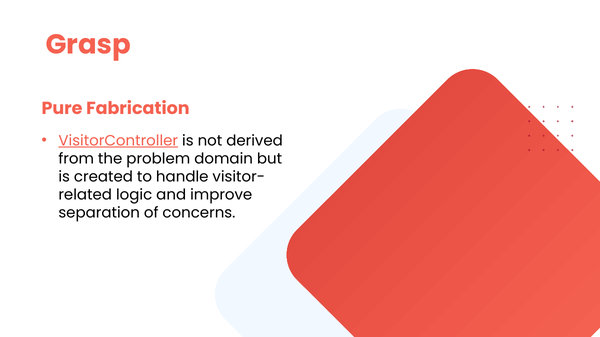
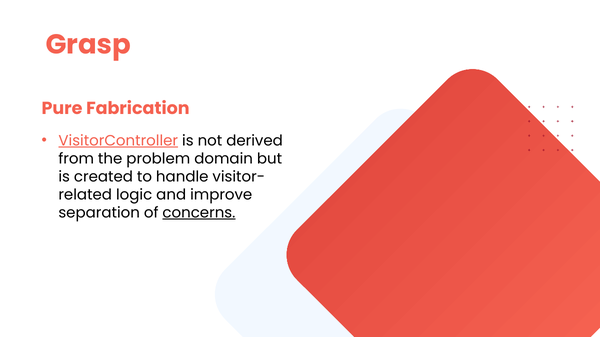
concerns underline: none -> present (199, 213)
